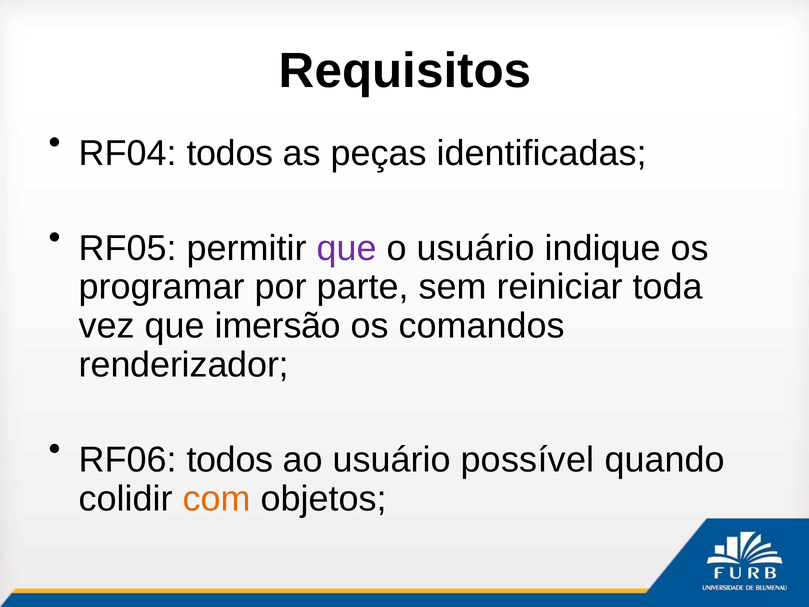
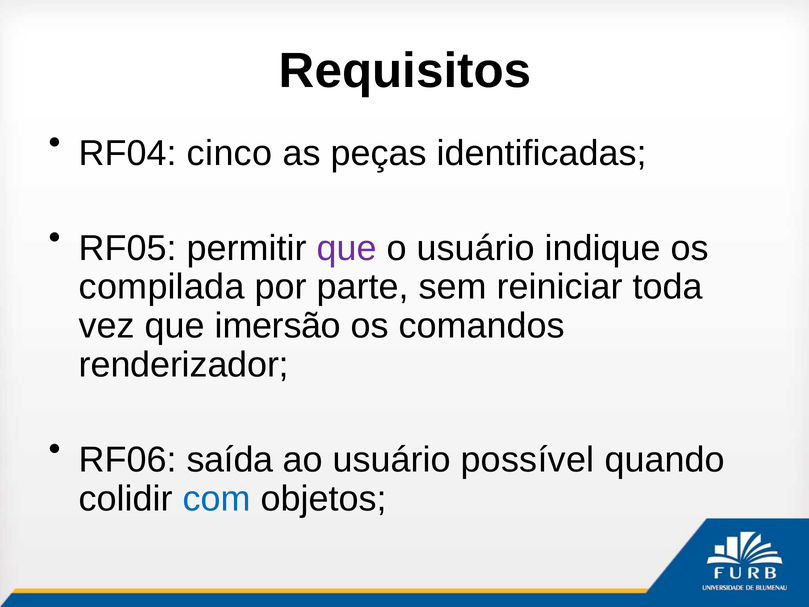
RF04 todos: todos -> cinco (230, 153)
programar: programar -> compilada (162, 287)
RF06 todos: todos -> saída (230, 460)
com colour: orange -> blue (217, 498)
